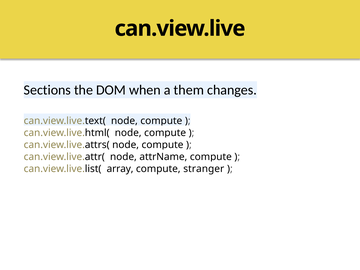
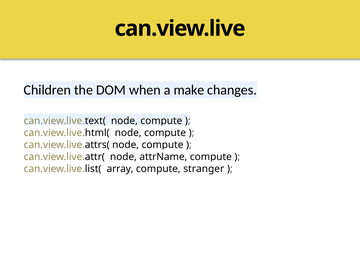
Sections: Sections -> Children (47, 90)
them: them -> make (189, 90)
